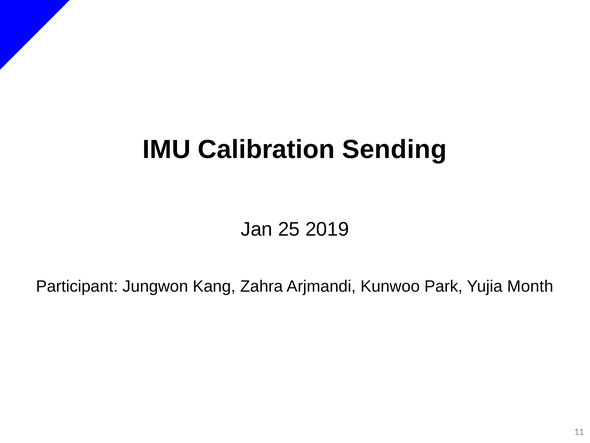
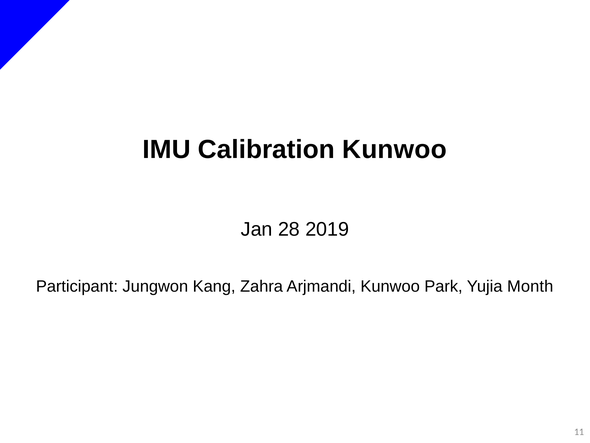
Calibration Sending: Sending -> Kunwoo (394, 149)
25: 25 -> 28 (289, 229)
